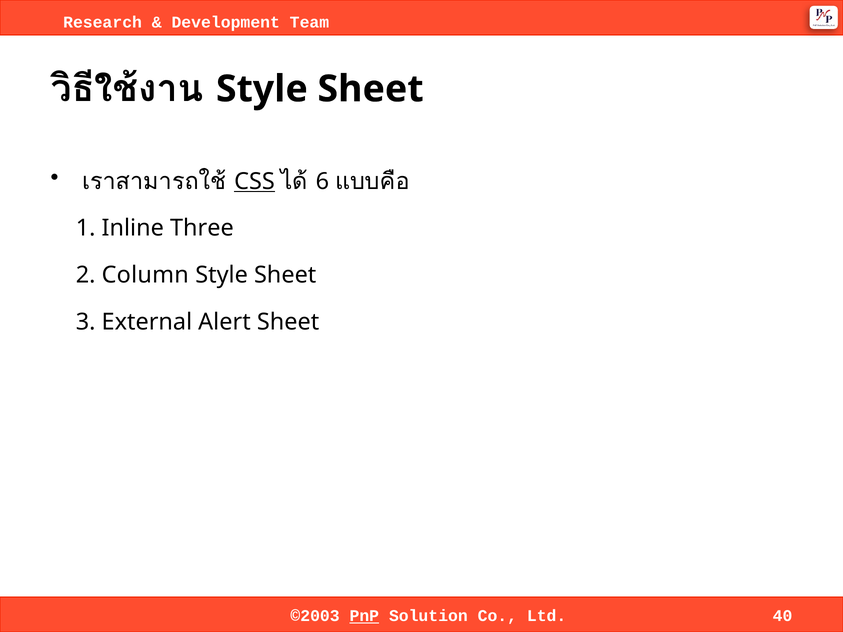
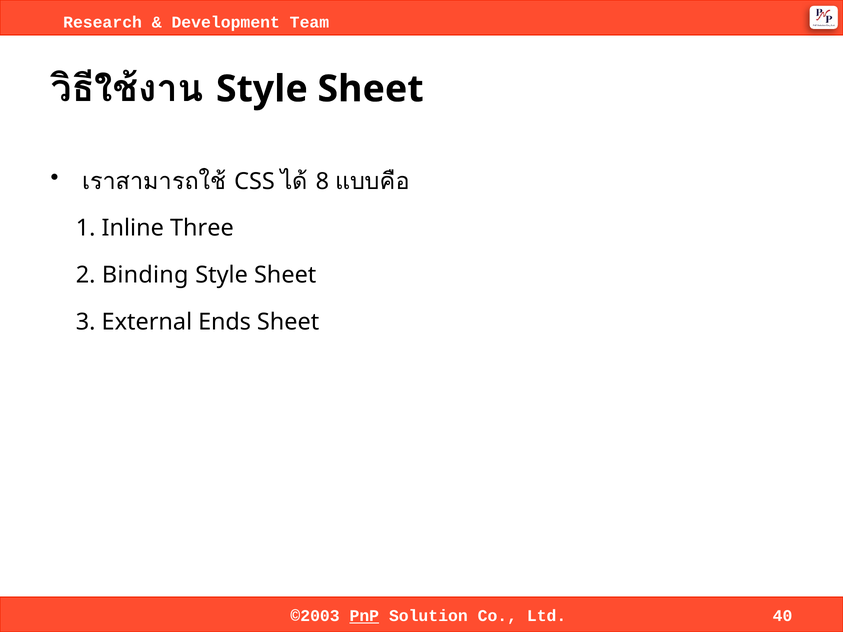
CSS underline: present -> none (254, 181)
6: 6 -> 8 (322, 181)
Column: Column -> Binding (145, 275)
Alert: Alert -> Ends (225, 322)
